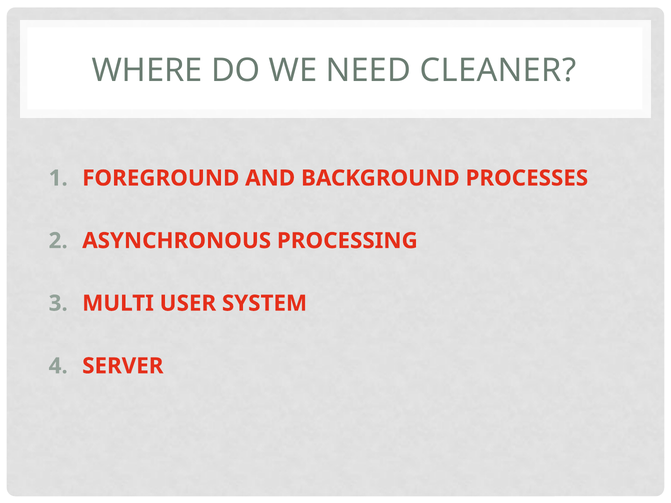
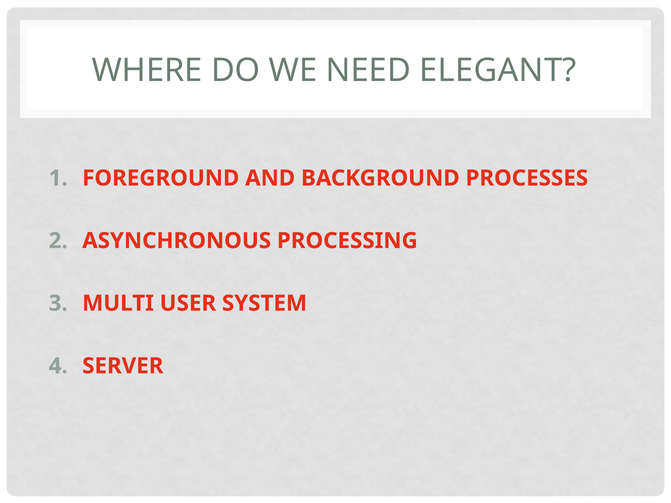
CLEANER: CLEANER -> ELEGANT (498, 70)
